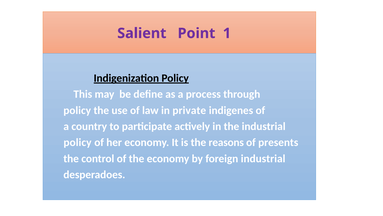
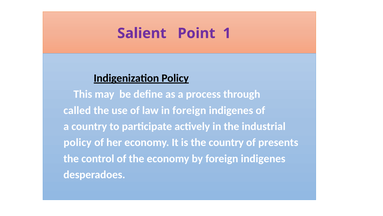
policy: policy -> called (77, 110)
in private: private -> foreign (189, 110)
the reasons: reasons -> country (226, 142)
by foreign industrial: industrial -> indigenes (263, 158)
